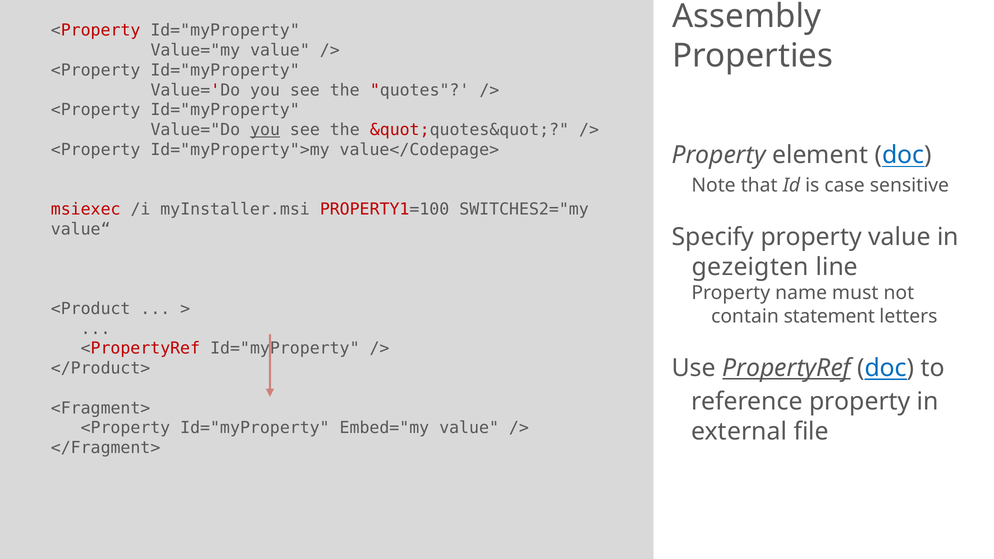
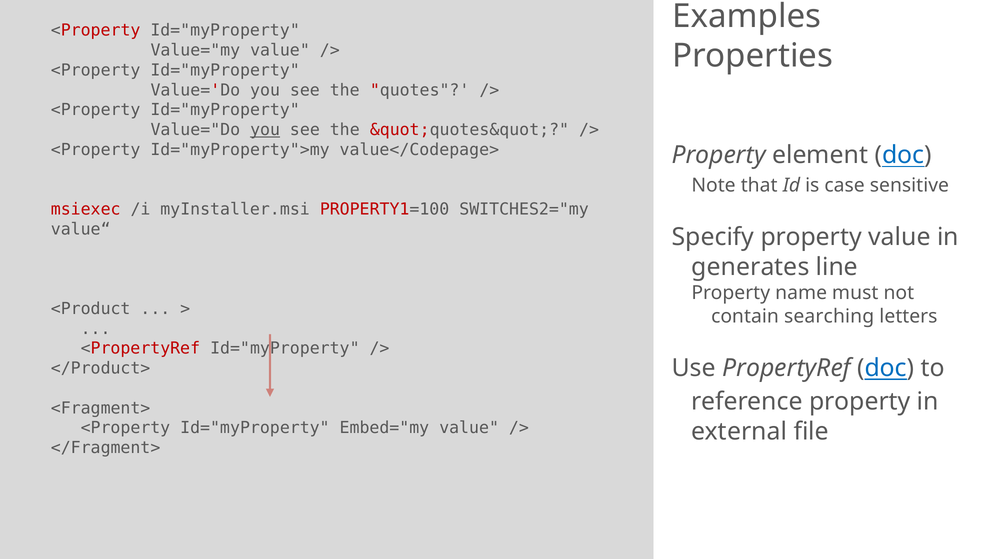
Assembly: Assembly -> Examples (747, 16)
gezeigten: gezeigten -> generates (750, 267)
statement: statement -> searching (829, 316)
PropertyRef underline: present -> none (787, 368)
